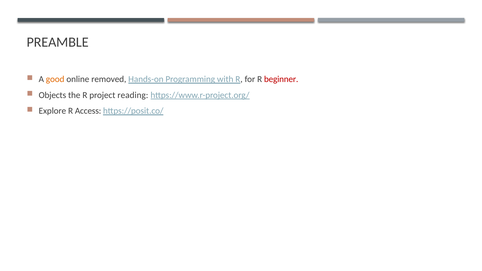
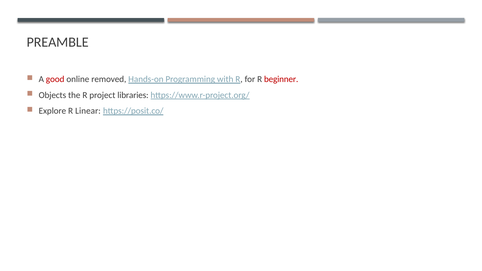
good colour: orange -> red (55, 79)
reading: reading -> libraries (133, 95)
Access: Access -> Linear (88, 111)
